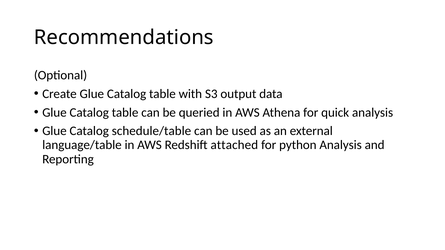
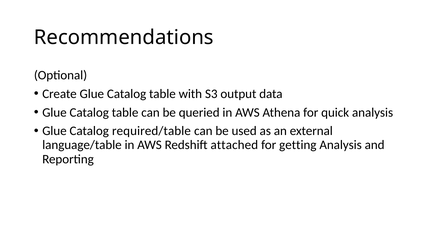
schedule/table: schedule/table -> required/table (151, 131)
python: python -> getting (298, 145)
